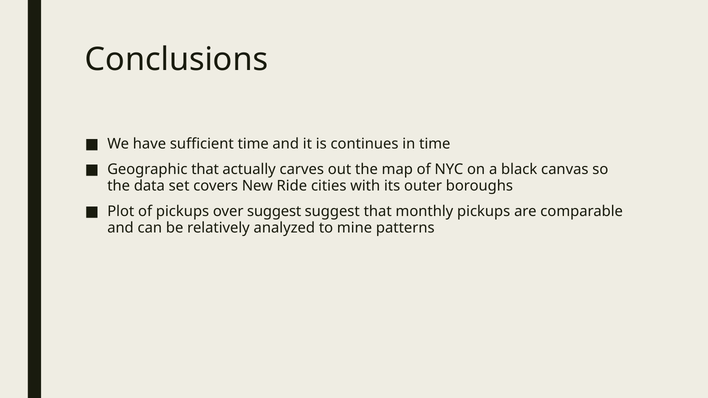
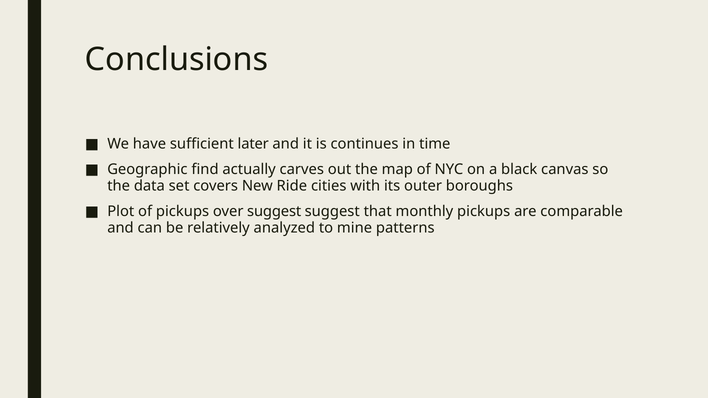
sufficient time: time -> later (253, 144)
Geographic that: that -> find (205, 169)
